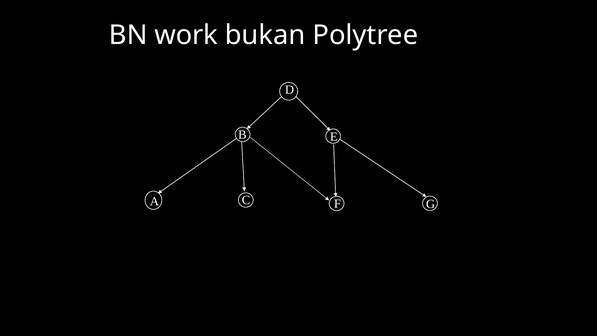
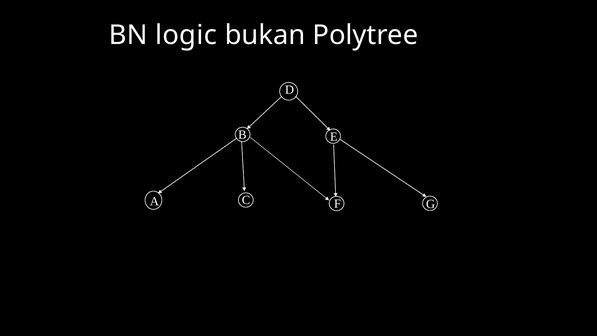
work: work -> logic (186, 35)
